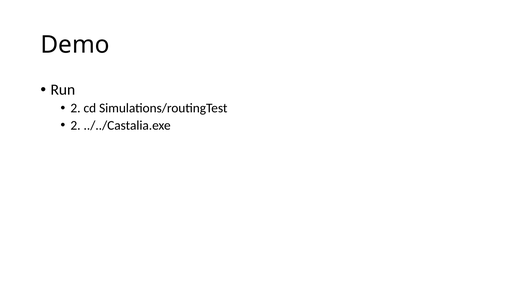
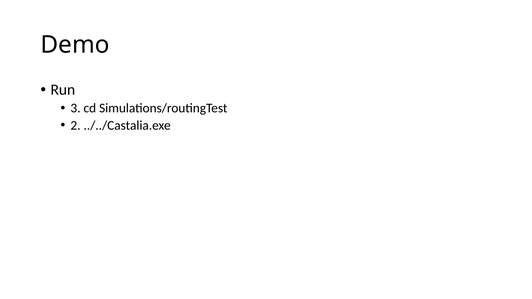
2: 2 -> 3 (76, 108)
